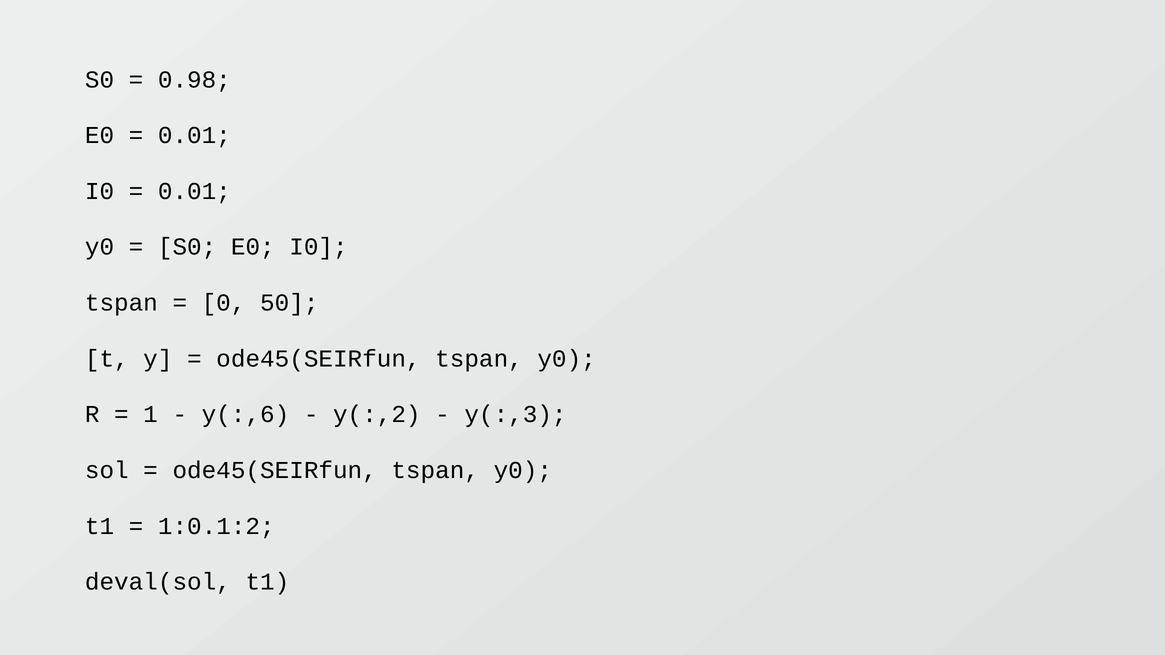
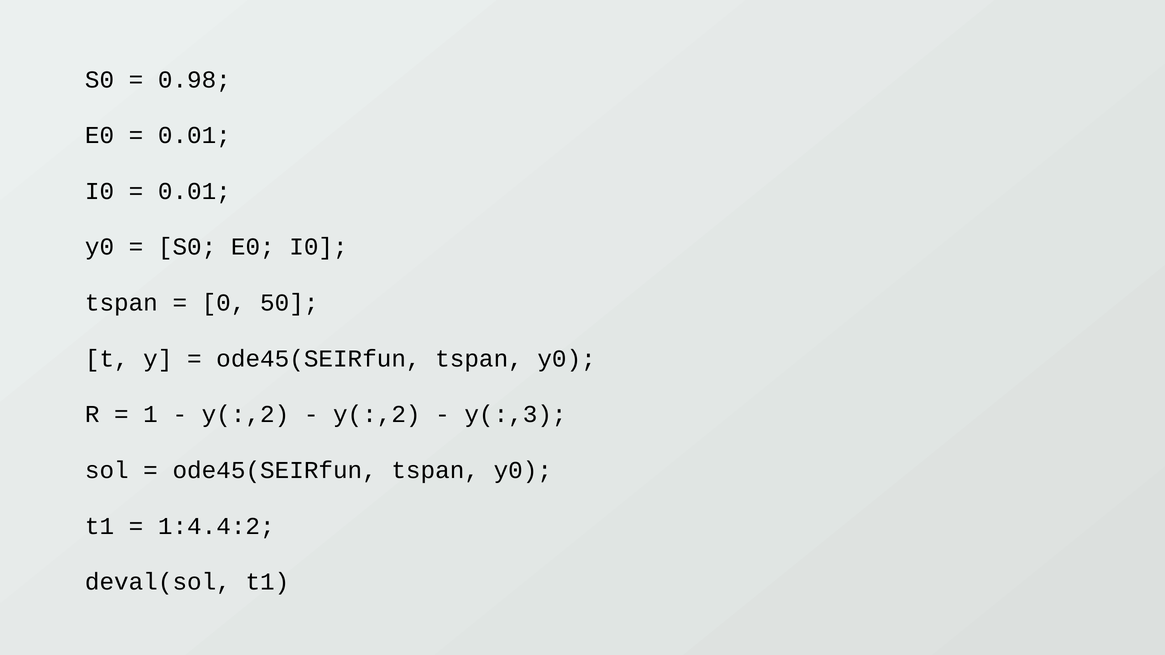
y(:,6: y(:,6 -> y(:,2 (245, 415)
1:0.1:2: 1:0.1:2 -> 1:4.4:2 (216, 526)
